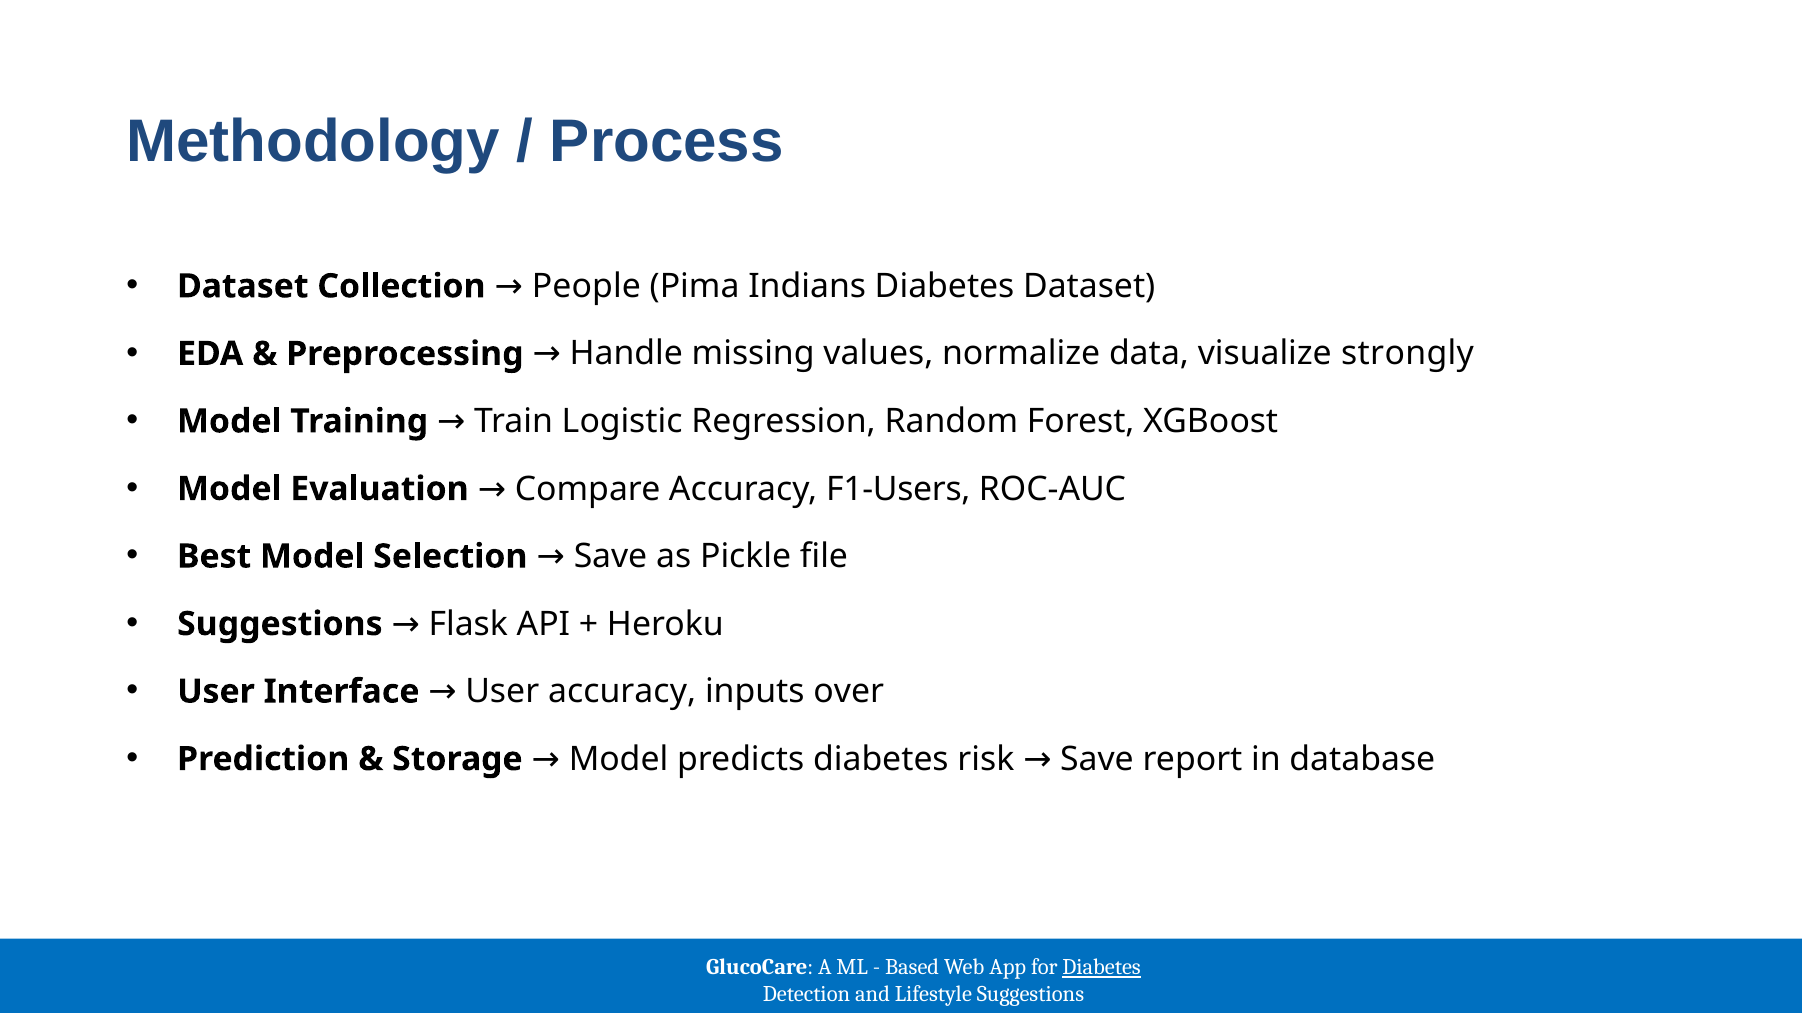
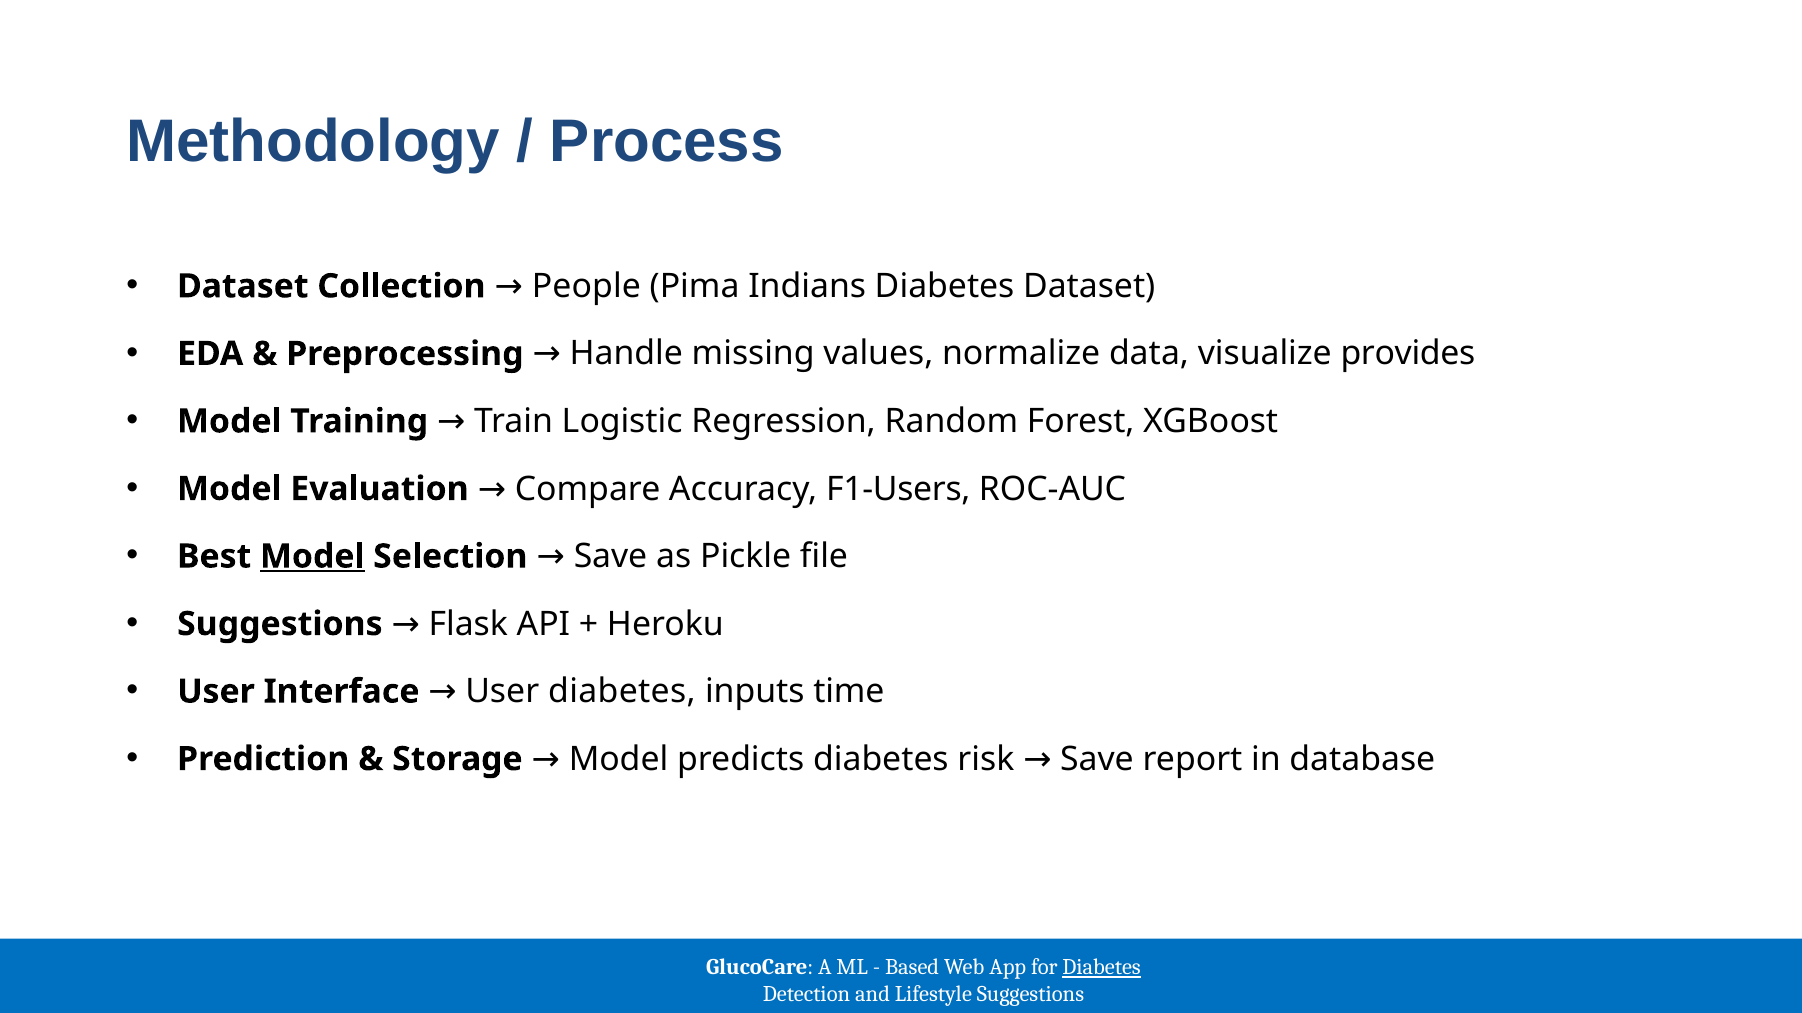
strongly: strongly -> provides (1408, 354)
Model underline: none -> present (312, 557)
User accuracy: accuracy -> diabetes (622, 692)
over: over -> time (849, 692)
